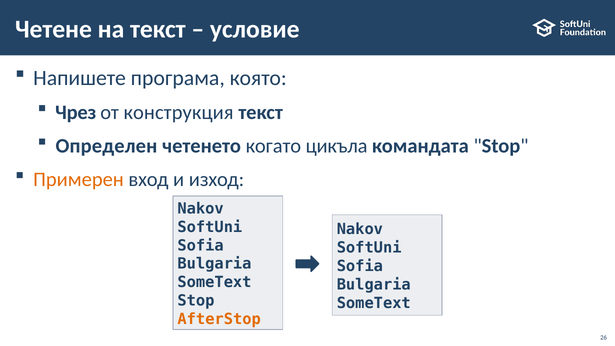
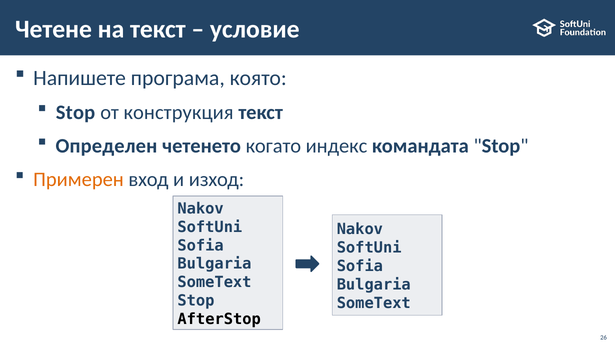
Чрез: Чрез -> Stop (76, 112)
цикъла: цикъла -> индекс (337, 146)
AfterStop colour: orange -> black (219, 319)
